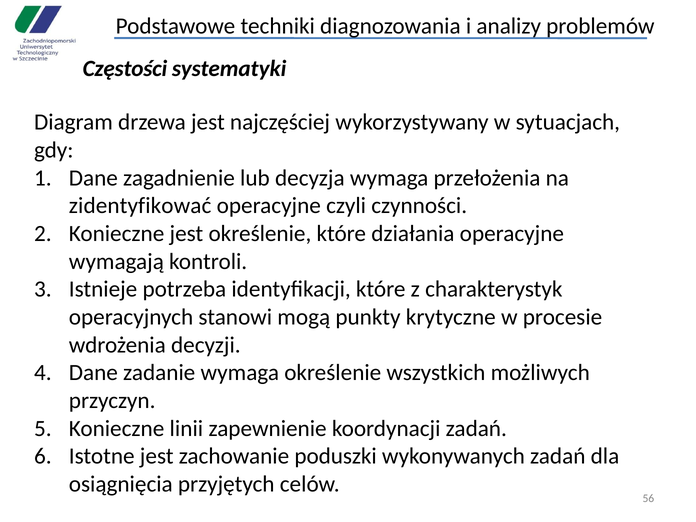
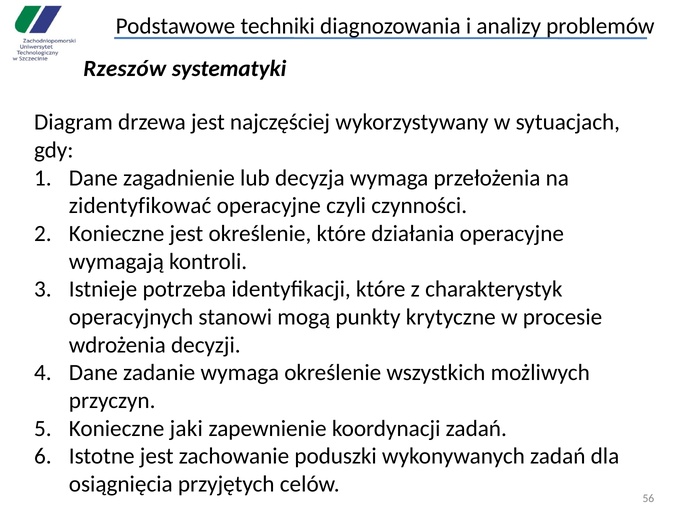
Częstości: Częstości -> Rzeszów (125, 68)
linii: linii -> jaki (186, 428)
